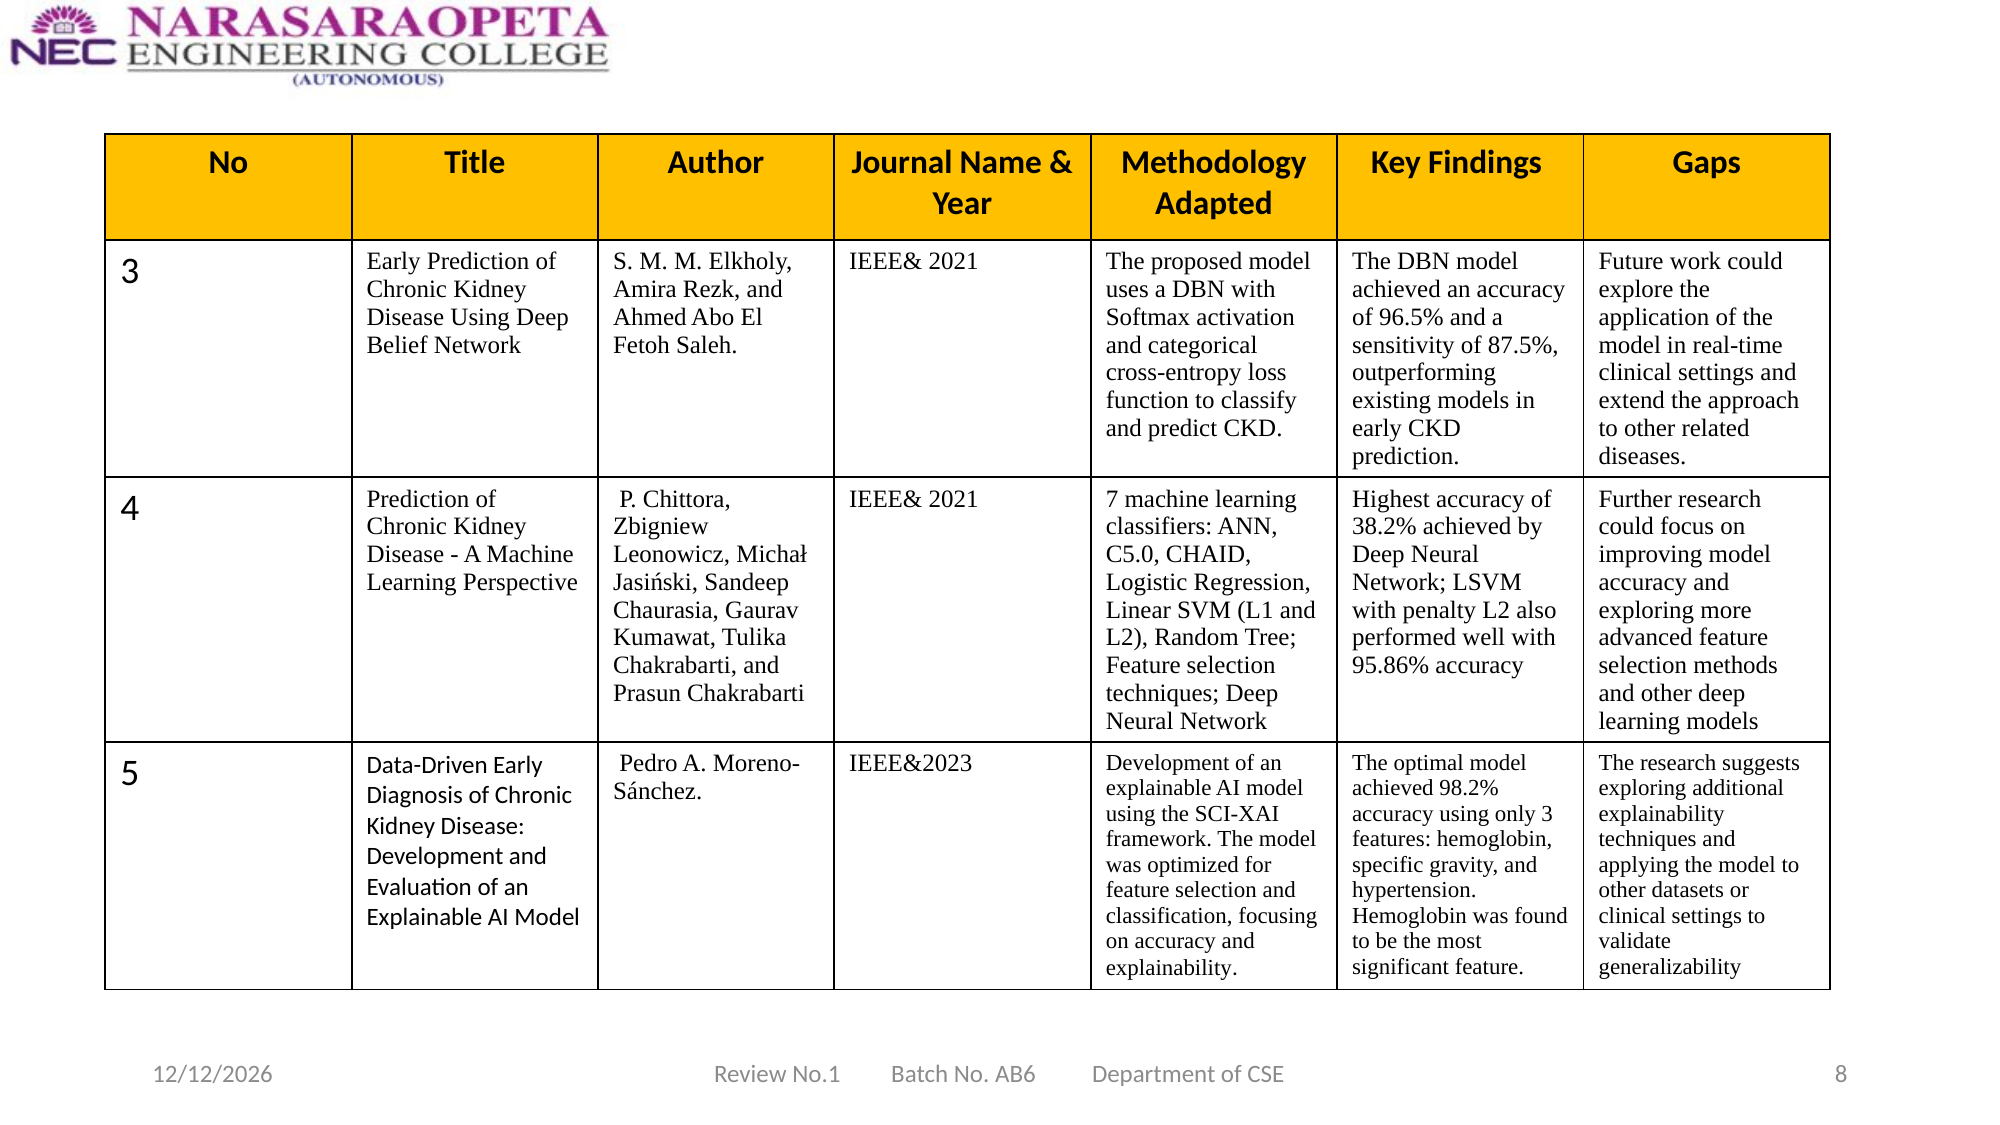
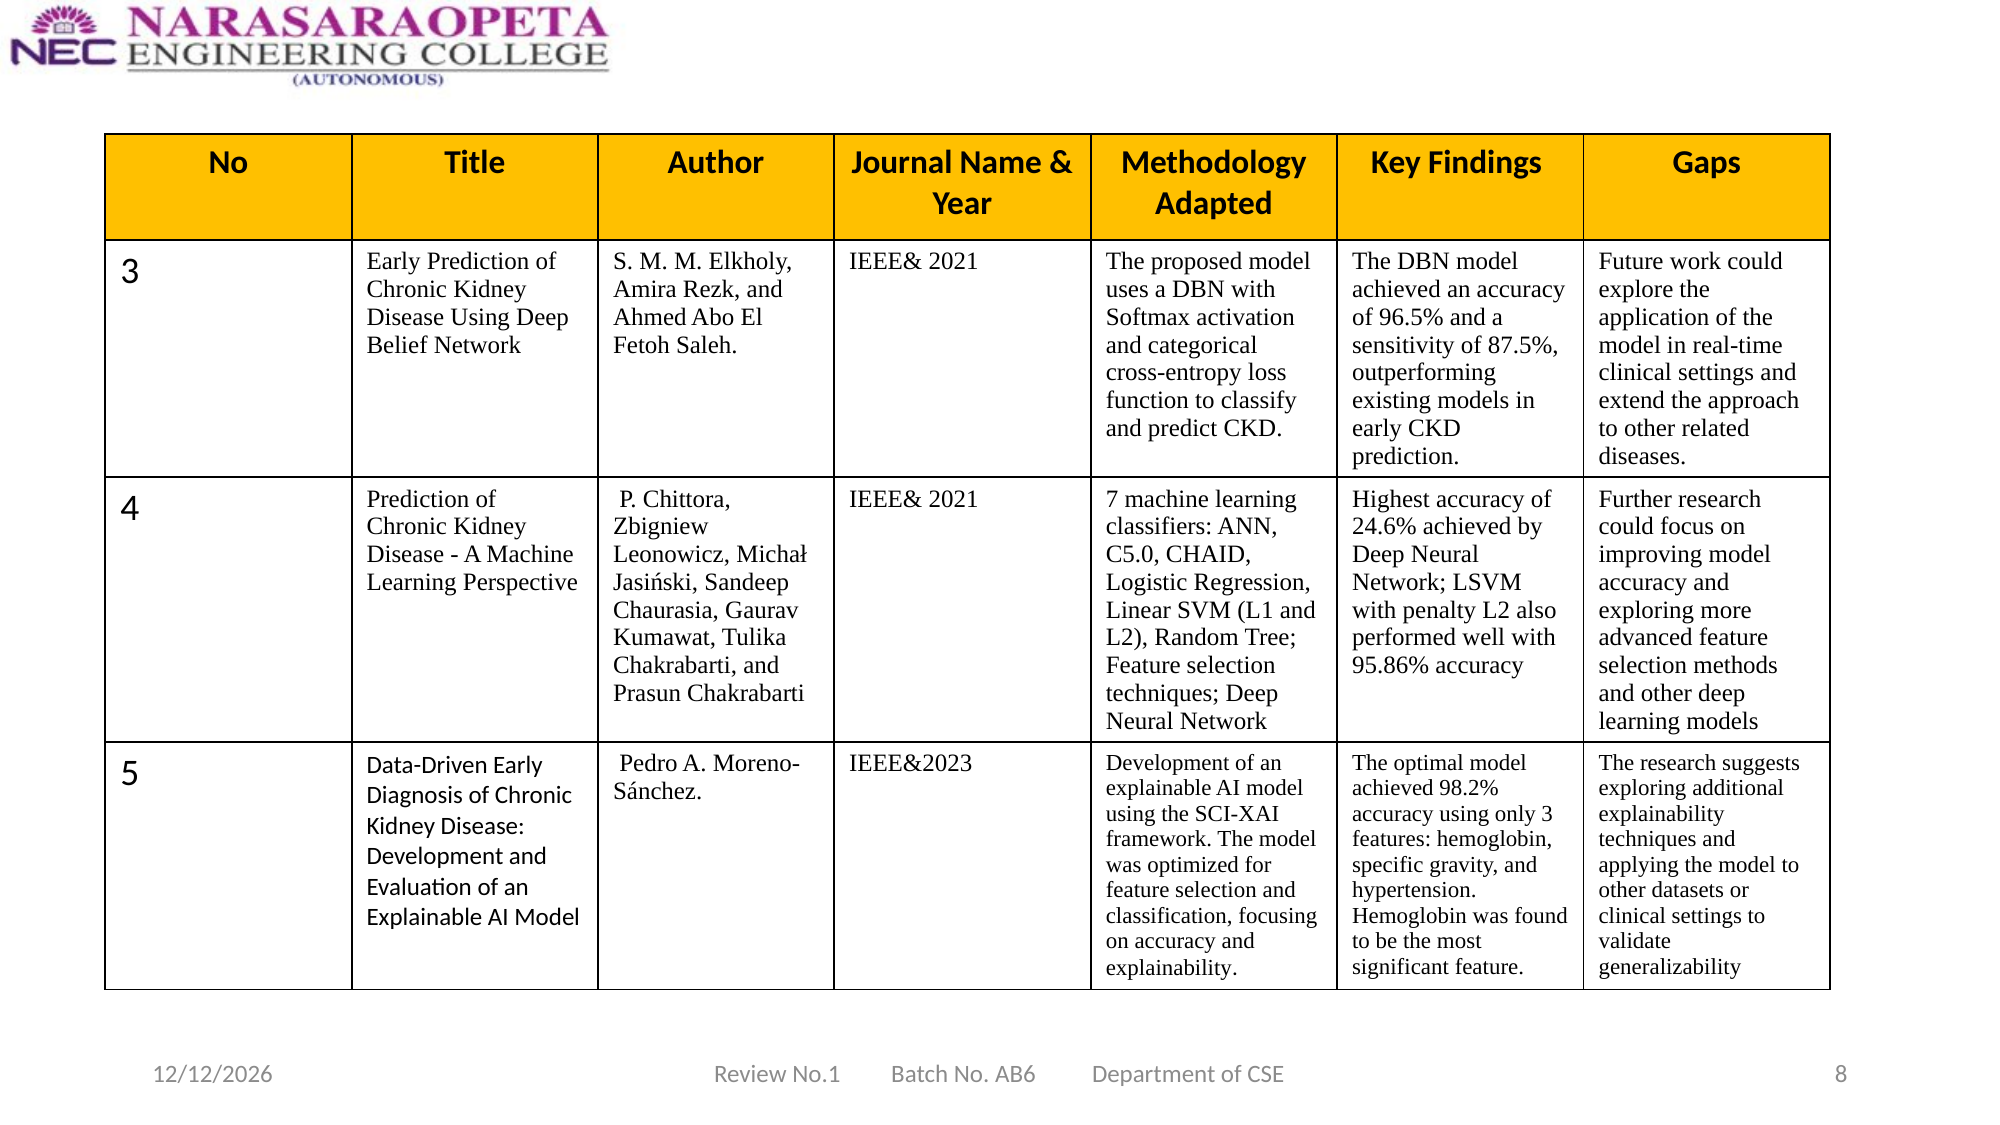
38.2%: 38.2% -> 24.6% (1384, 527)
